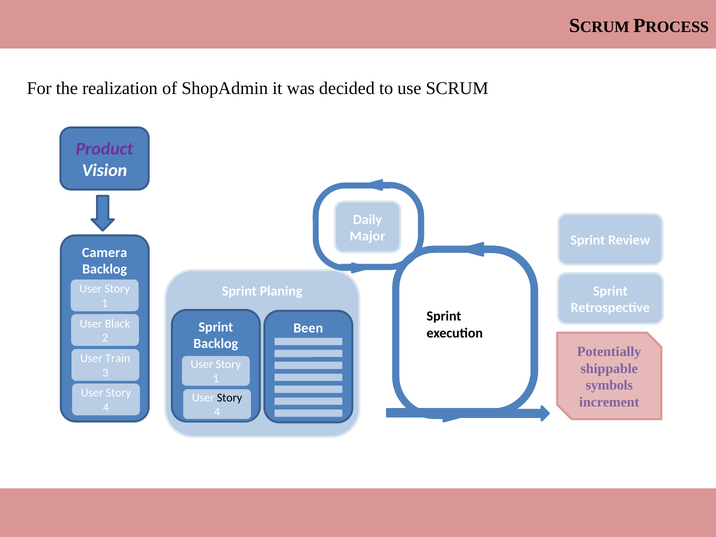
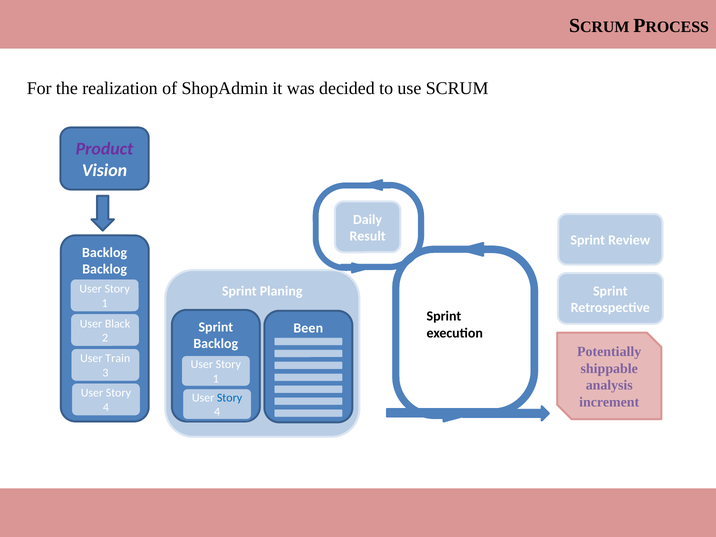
Major: Major -> Result (368, 236)
Camera: Camera -> Backlog (105, 253)
symbols: symbols -> analysis (609, 385)
Story colour: black -> blue (230, 398)
